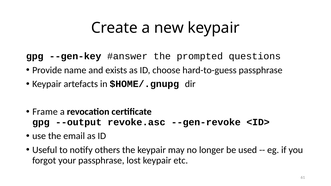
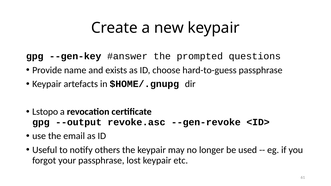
Frame: Frame -> Lstopo (45, 112)
